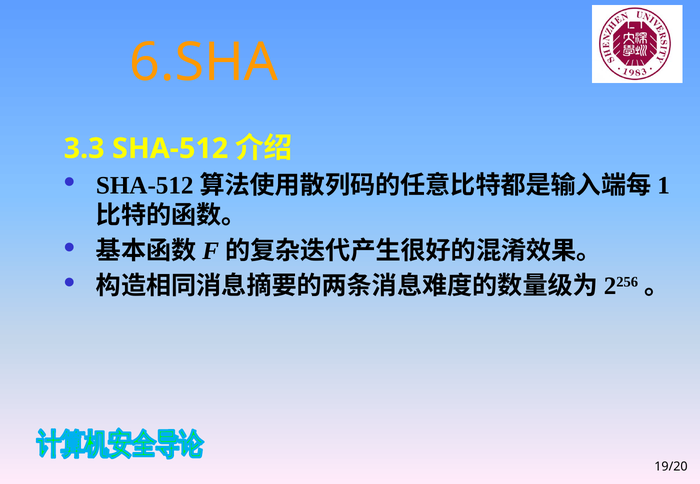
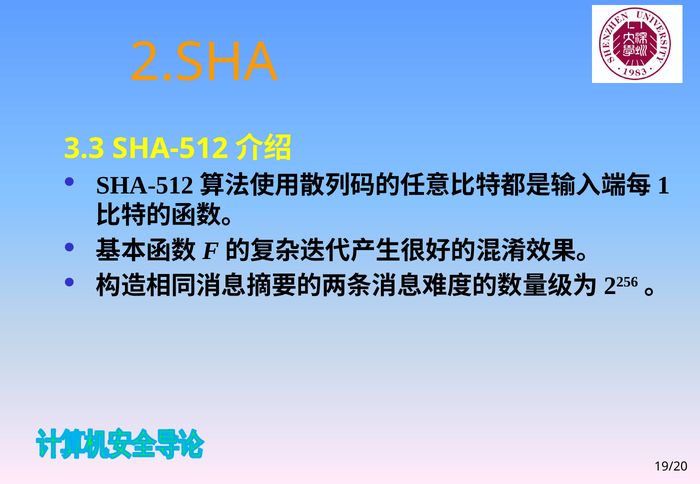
6.SHA: 6.SHA -> 2.SHA (204, 62)
